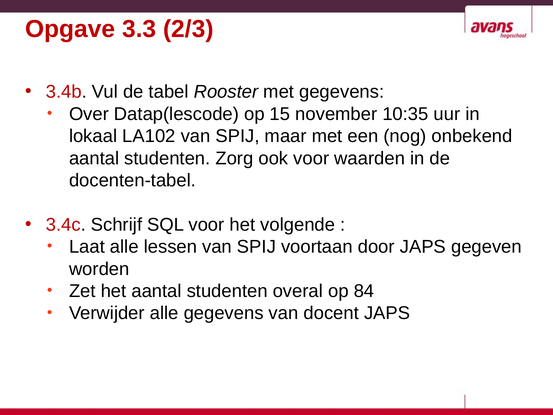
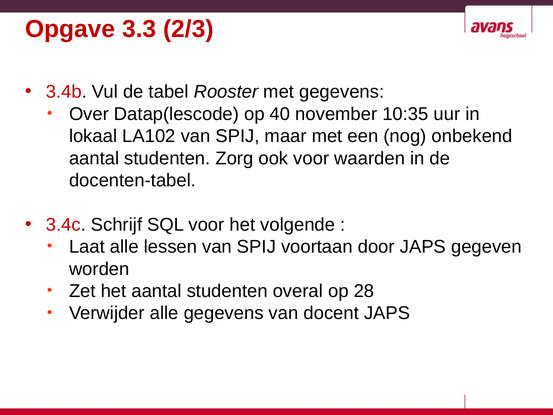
15: 15 -> 40 (280, 114)
84: 84 -> 28 (364, 291)
